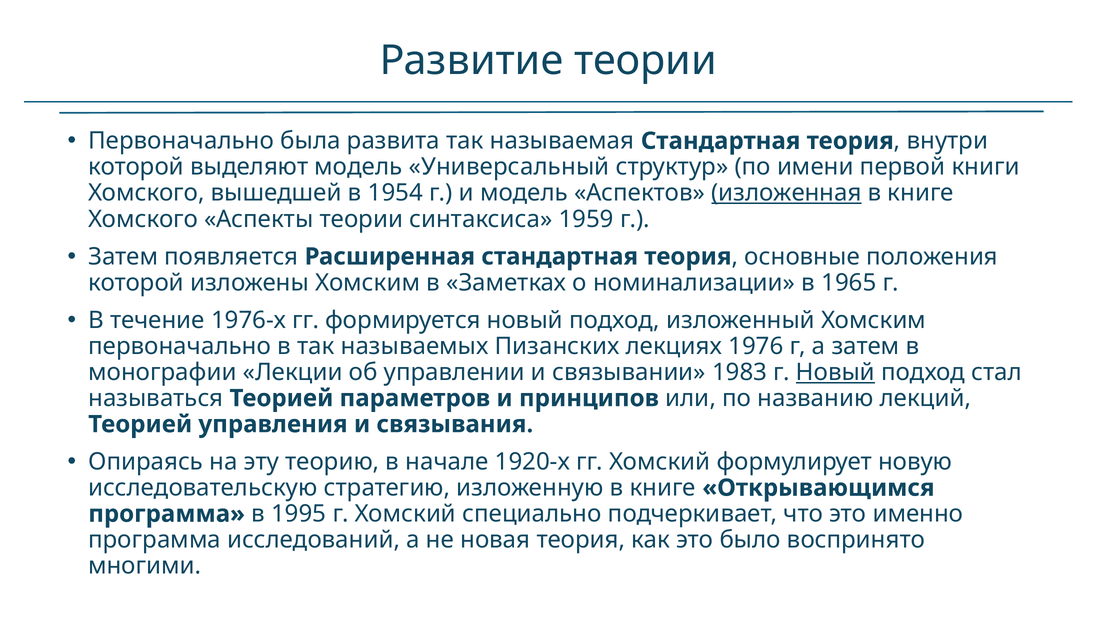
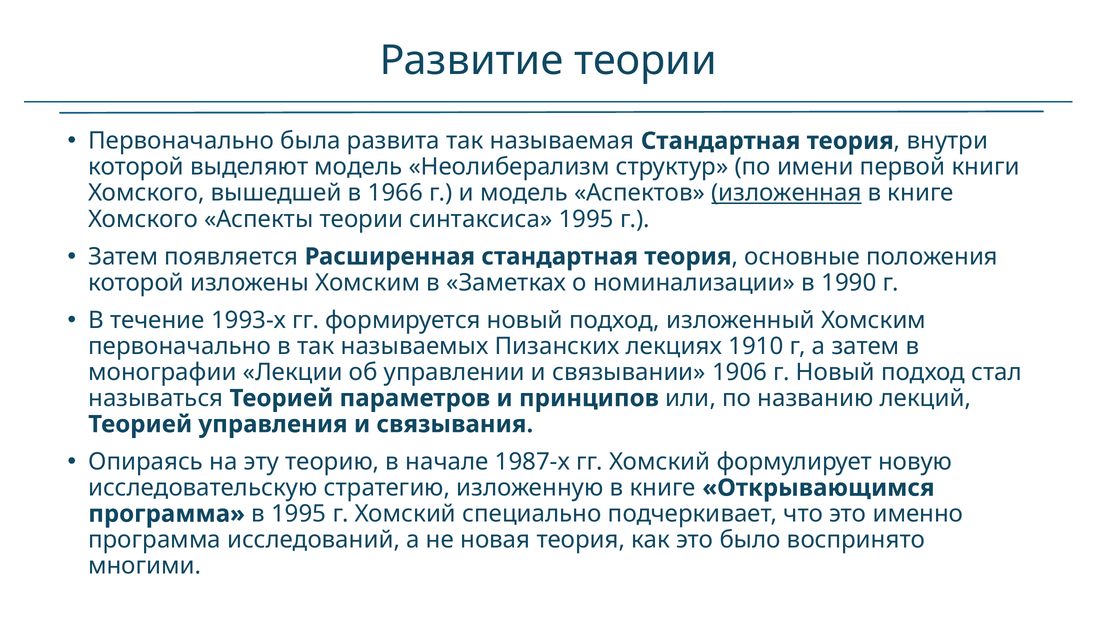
Универсальный: Универсальный -> Неолиберализм (509, 167)
1954: 1954 -> 1966 (395, 193)
синтаксиса 1959: 1959 -> 1995 (586, 219)
1965: 1965 -> 1990 (849, 283)
1976-х: 1976-х -> 1993-х (249, 320)
1976: 1976 -> 1910 (756, 346)
1983: 1983 -> 1906 (740, 372)
Новый underline: present -> none (835, 372)
1920-х: 1920-х -> 1987-х (532, 462)
